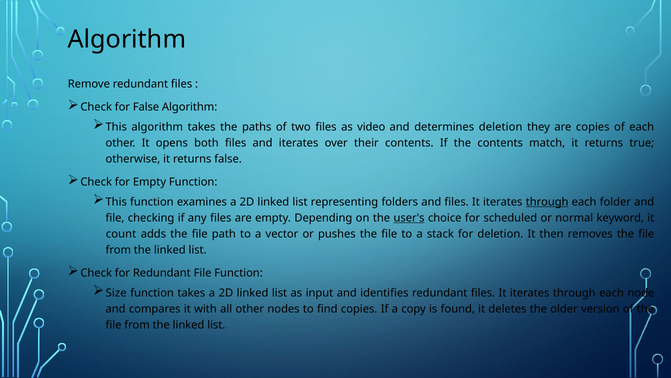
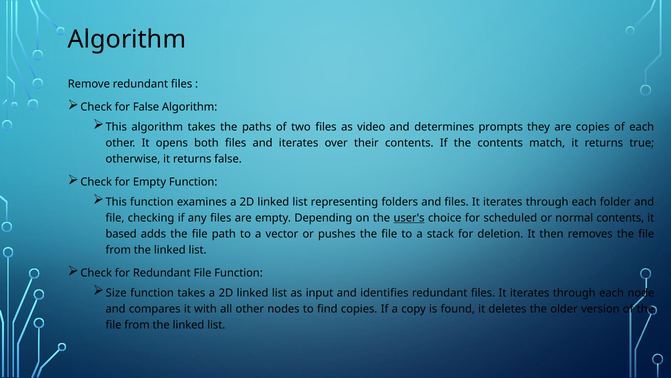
determines deletion: deletion -> prompts (501, 127)
through underline: present -> none (547, 202)
normal keyword: keyword -> contents (620, 218)
count: count -> based (121, 234)
